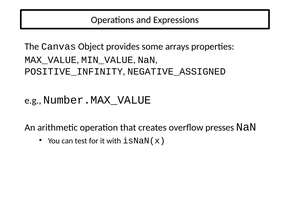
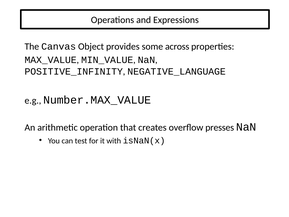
arrays: arrays -> across (177, 46)
NEGATIVE_ASSIGNED: NEGATIVE_ASSIGNED -> NEGATIVE_LANGUAGE (177, 71)
